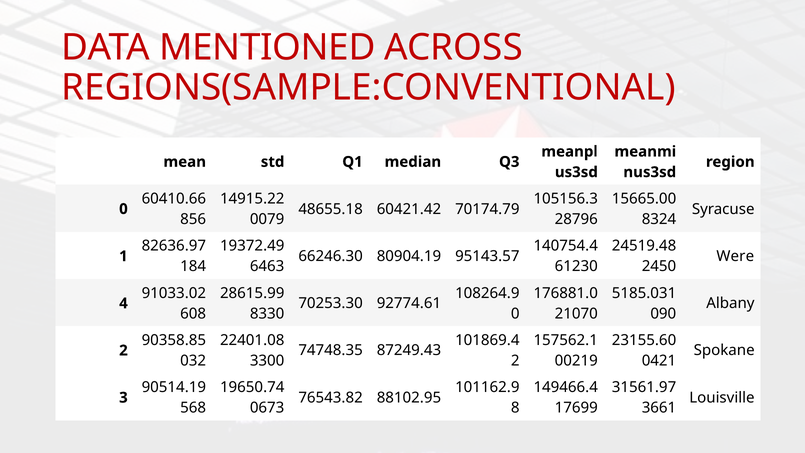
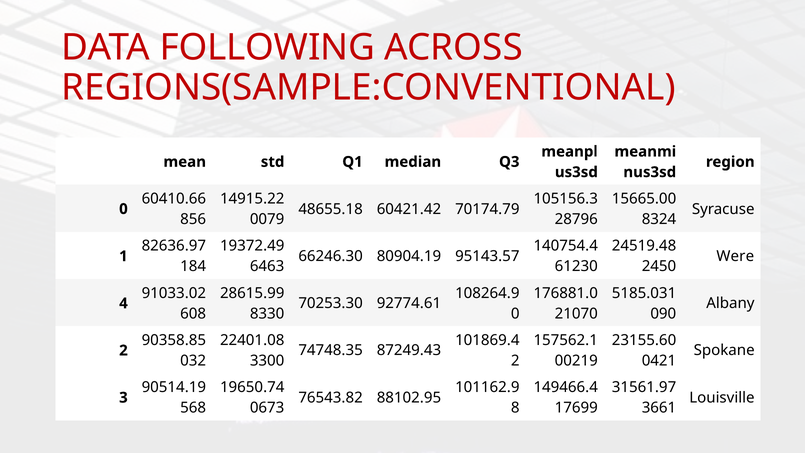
MENTIONED: MENTIONED -> FOLLOWING (267, 48)
